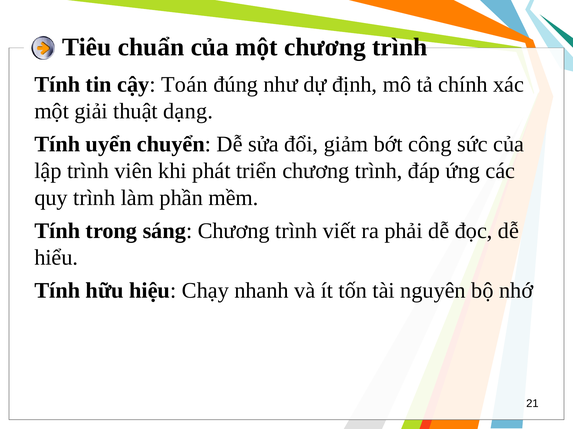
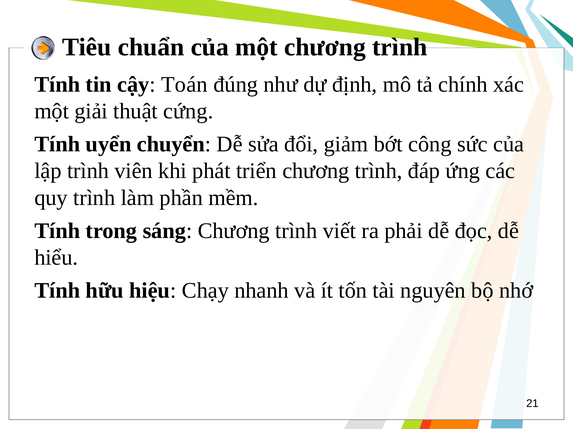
dạng: dạng -> cứng (188, 111)
